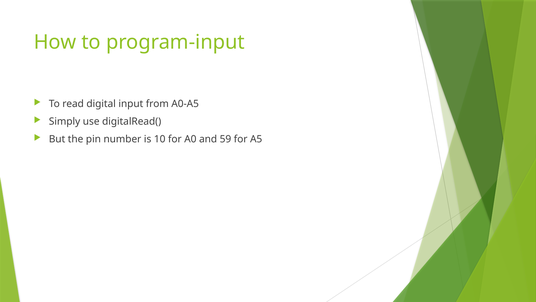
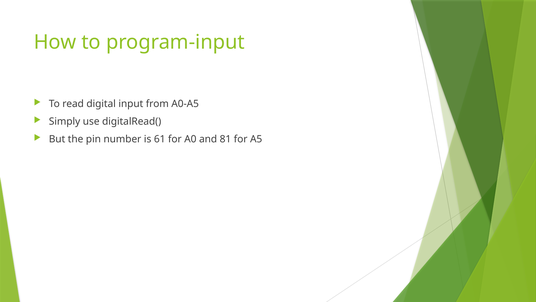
10: 10 -> 61 (160, 139)
59: 59 -> 81 (225, 139)
